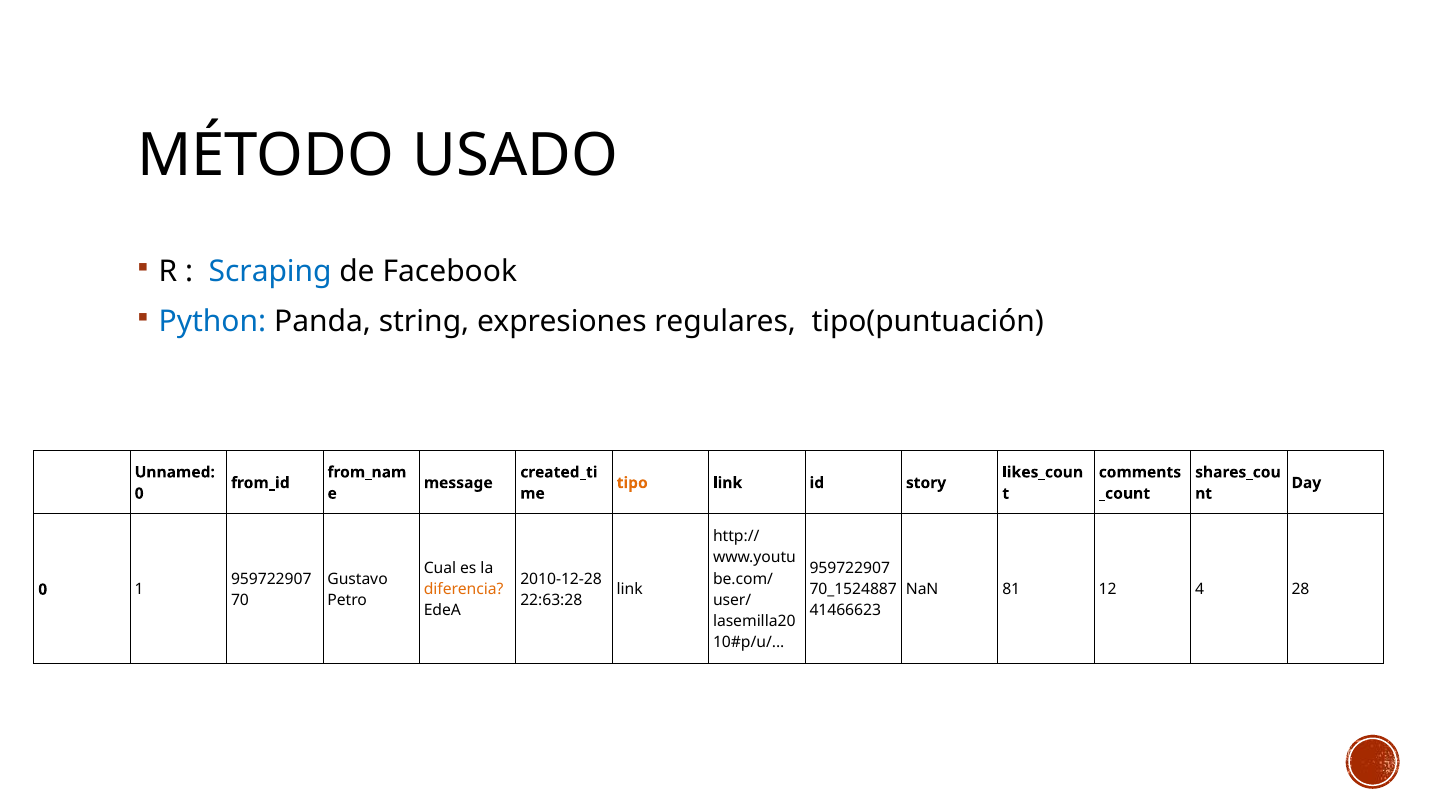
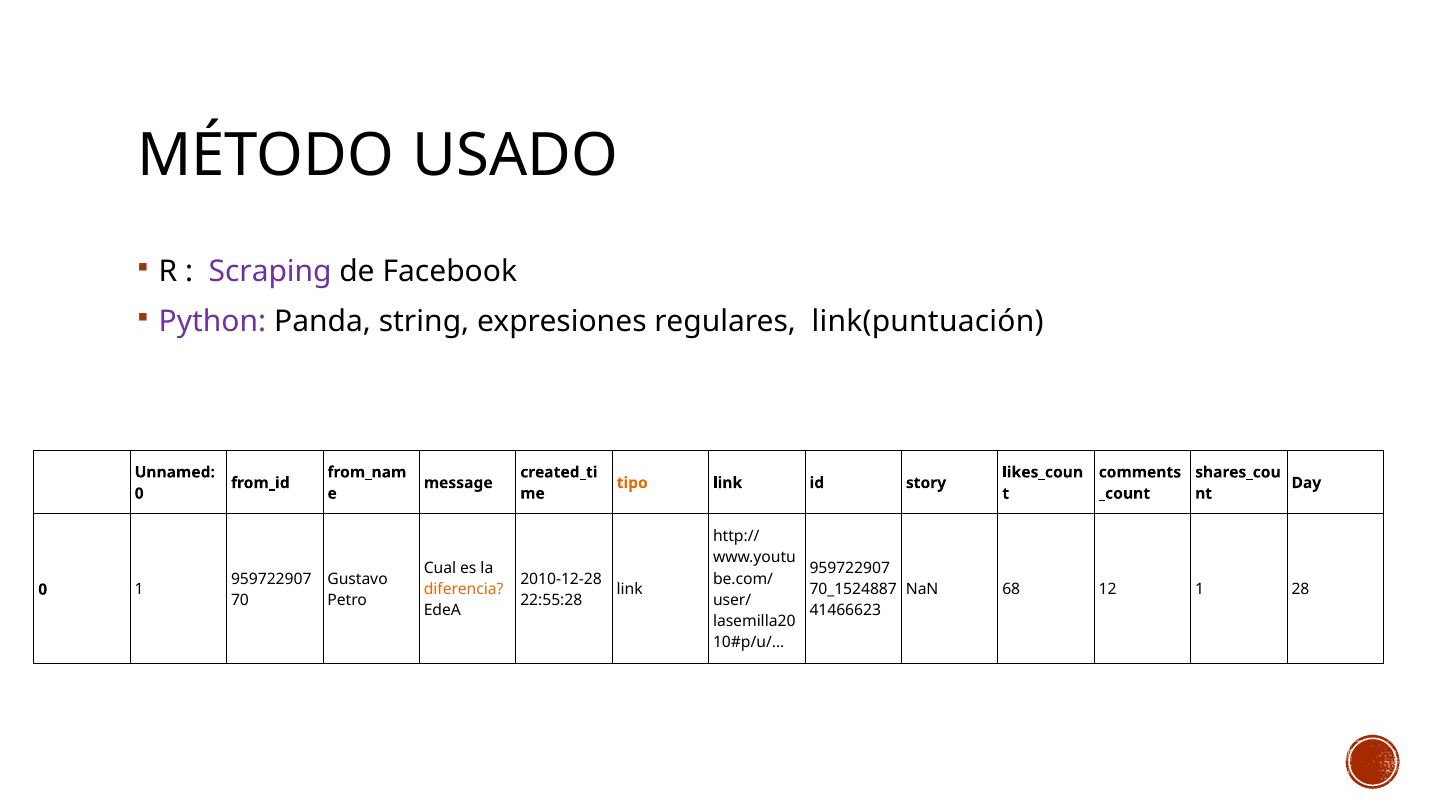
Scraping colour: blue -> purple (270, 272)
Python colour: blue -> purple (212, 322)
tipo(puntuación: tipo(puntuación -> link(puntuación (928, 322)
81: 81 -> 68 (1011, 590)
12 4: 4 -> 1 (1200, 590)
22:63:28: 22:63:28 -> 22:55:28 (551, 600)
